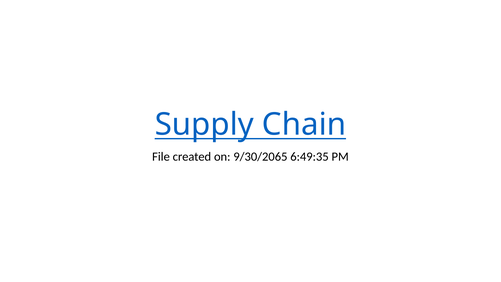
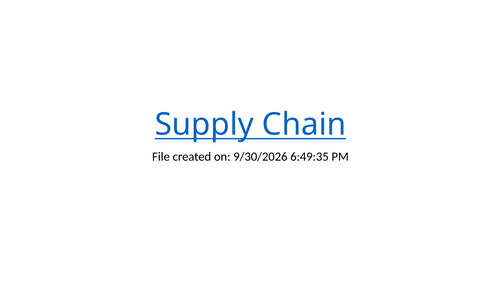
9/30/2065: 9/30/2065 -> 9/30/2026 (260, 157)
